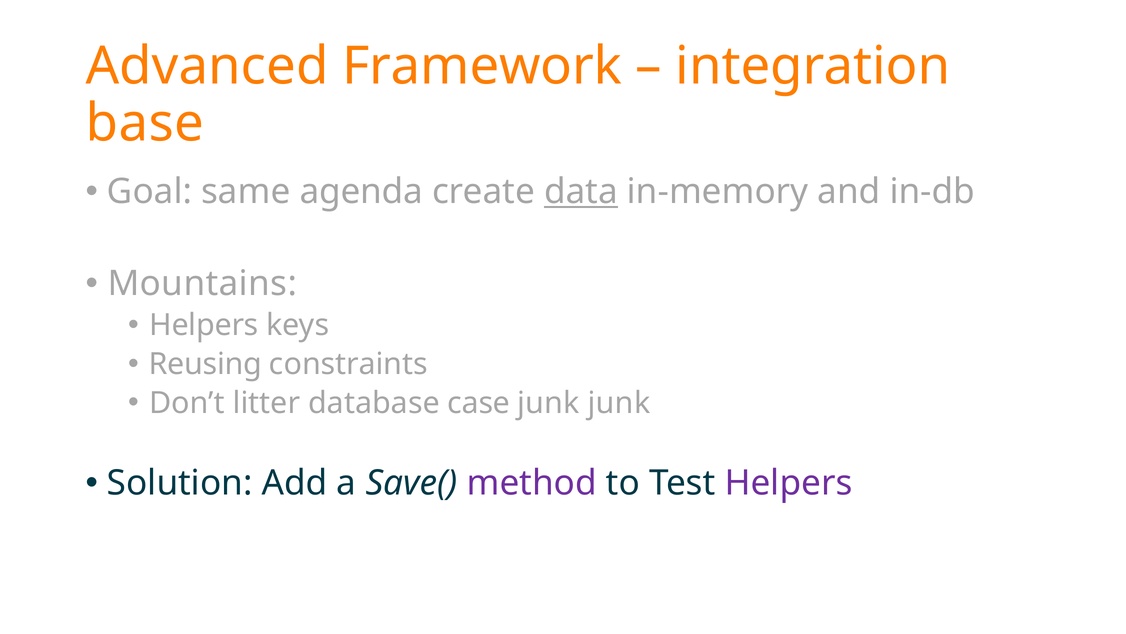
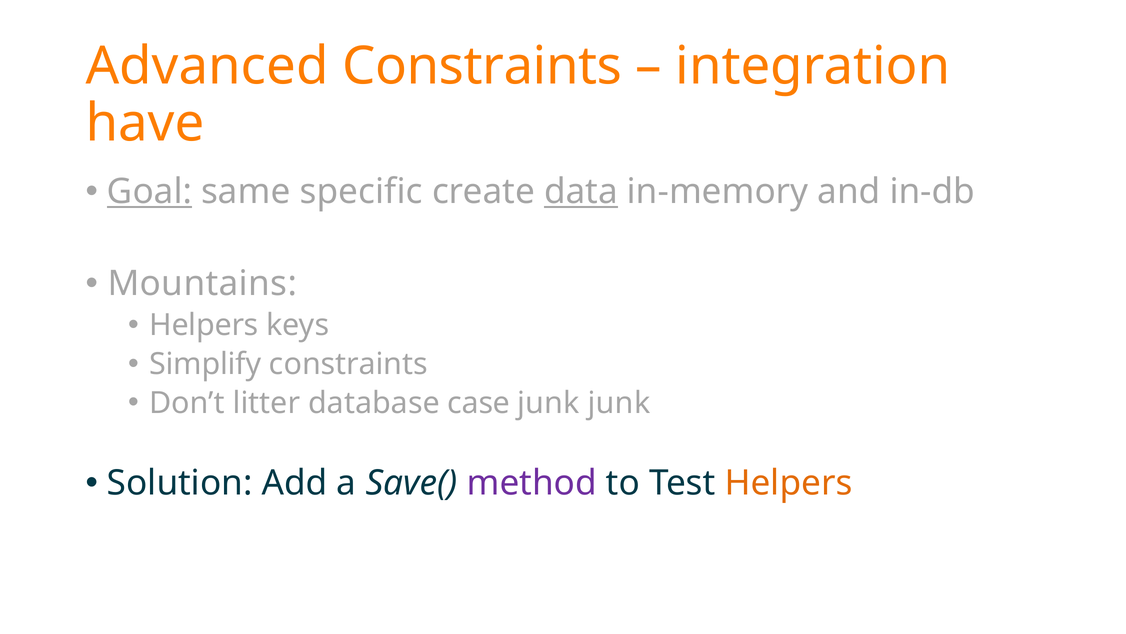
Advanced Framework: Framework -> Constraints (482, 66)
base: base -> have (145, 123)
Goal underline: none -> present (150, 192)
agenda: agenda -> specific (361, 192)
Reusing: Reusing -> Simplify (205, 364)
Helpers colour: purple -> orange (788, 483)
